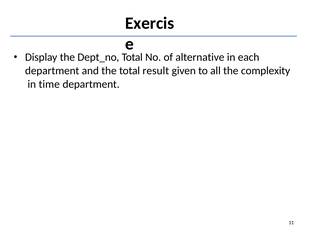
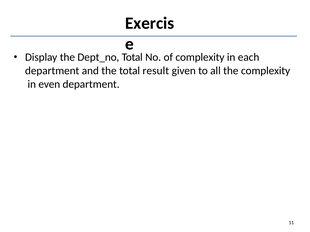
of alternative: alternative -> complexity (200, 57)
time: time -> even (49, 84)
